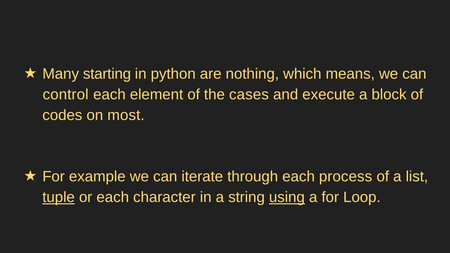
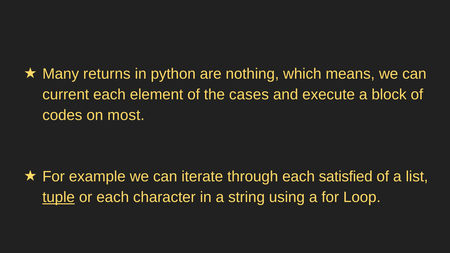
starting: starting -> returns (107, 74)
control: control -> current (66, 95)
process: process -> satisfied (346, 177)
using underline: present -> none (287, 197)
